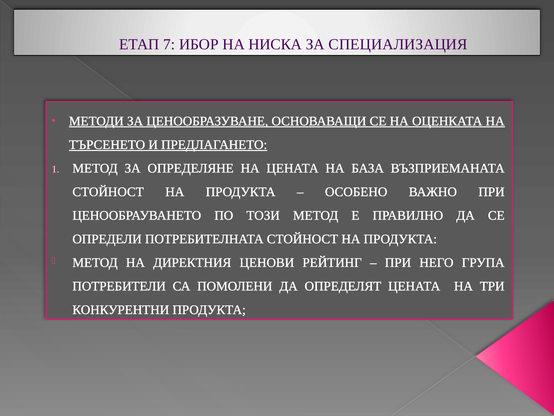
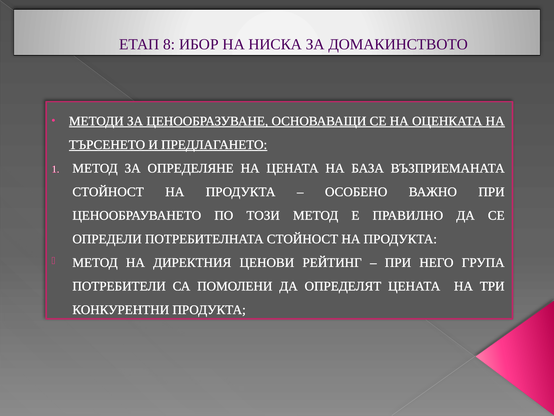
7: 7 -> 8 (169, 44)
СПЕЦИАЛИЗАЦИЯ: СПЕЦИАЛИЗАЦИЯ -> ДОМАКИНСТВОТО (398, 44)
